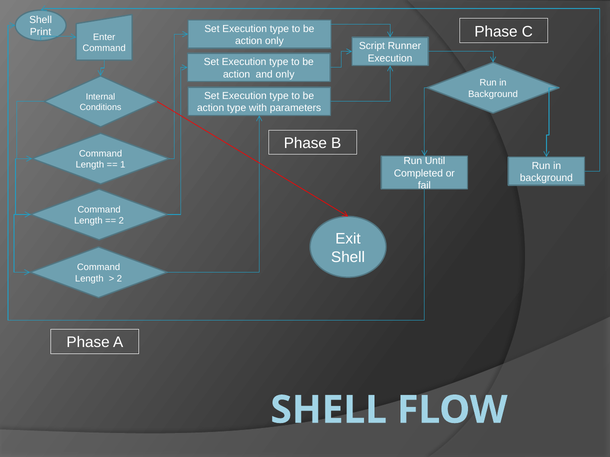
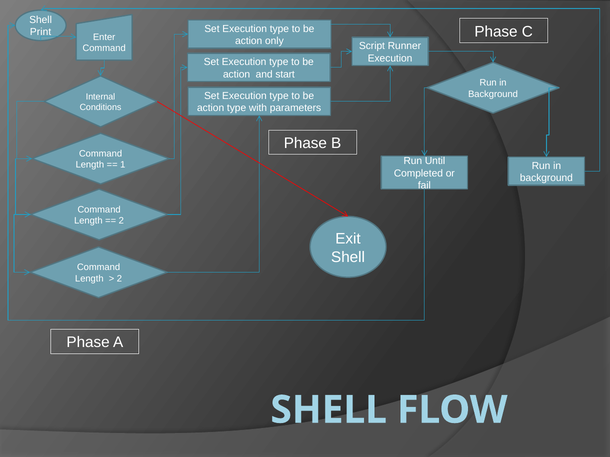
and only: only -> start (285, 74)
